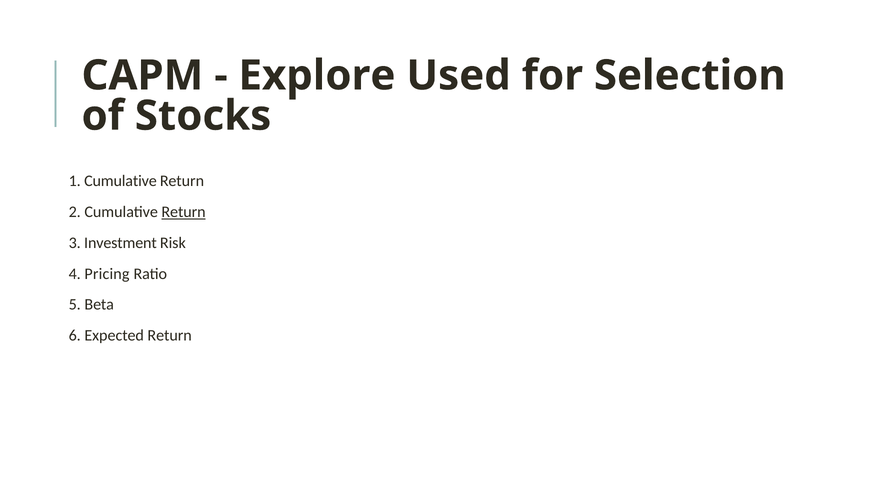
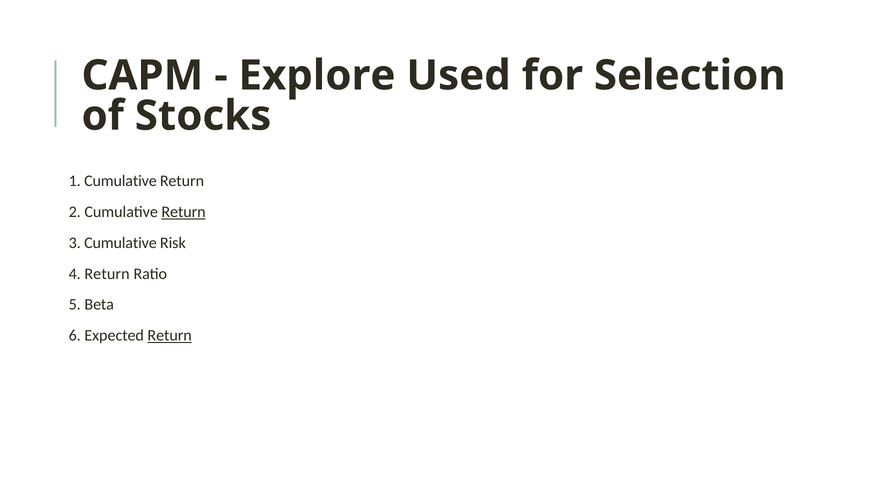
3 Investment: Investment -> Cumulative (120, 243)
4 Pricing: Pricing -> Return (107, 274)
Return underline: none -> present (170, 336)
